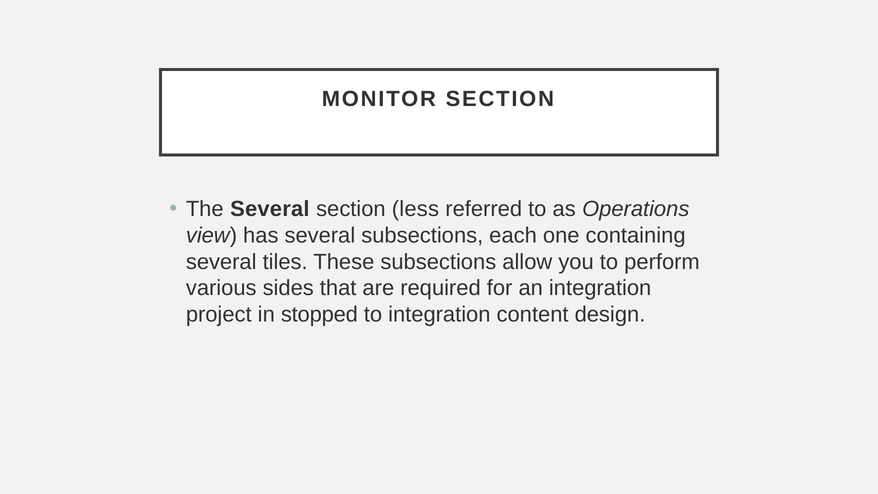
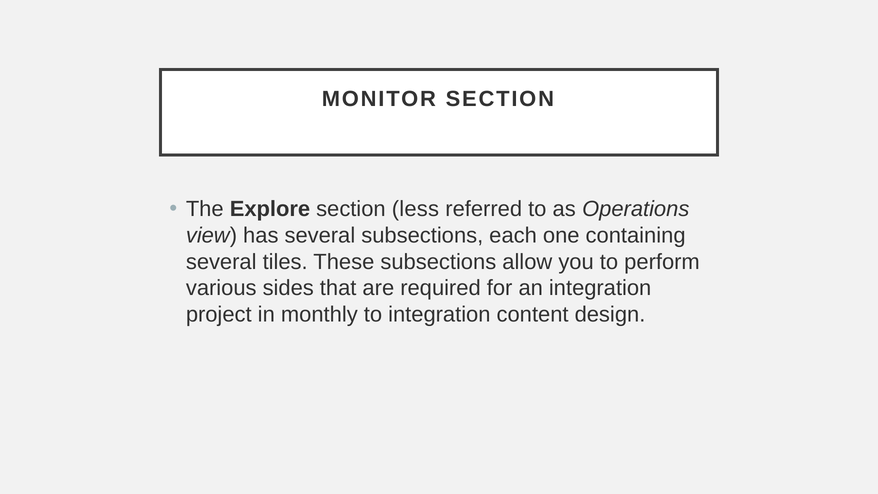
The Several: Several -> Explore (270, 209)
stopped: stopped -> monthly (319, 314)
